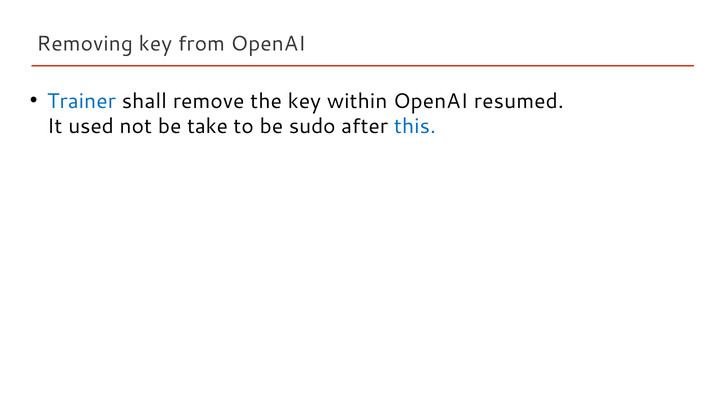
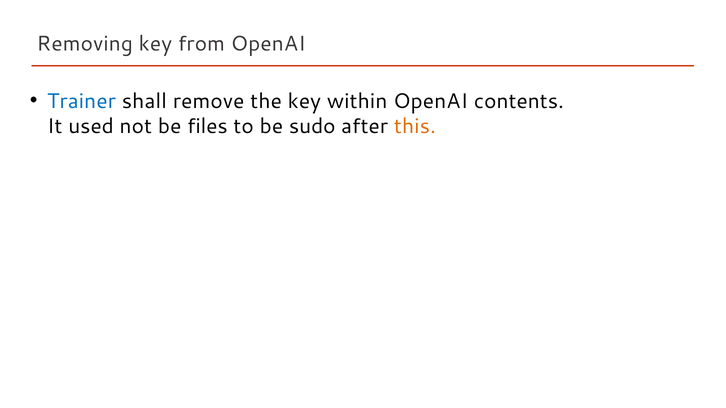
resumed: resumed -> contents (519, 101)
take: take -> files (207, 127)
this colour: blue -> orange (415, 127)
